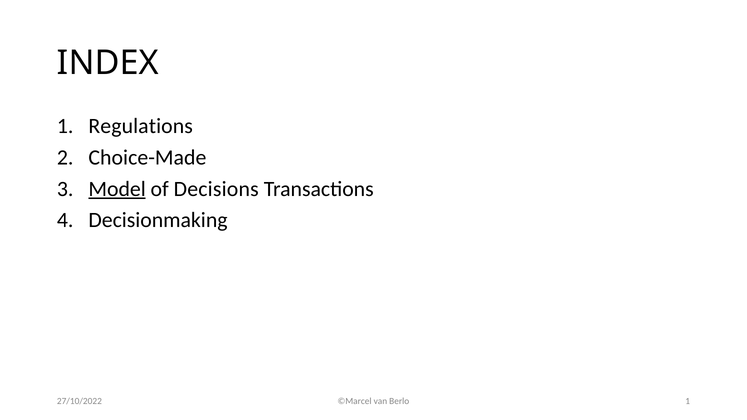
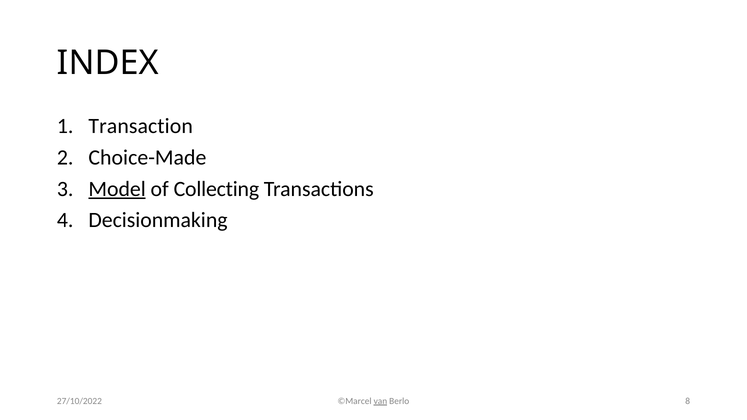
Regulations: Regulations -> Transaction (141, 126)
Decisions: Decisions -> Collecting (216, 189)
van underline: none -> present (380, 401)
Berlo 1: 1 -> 8 (688, 401)
